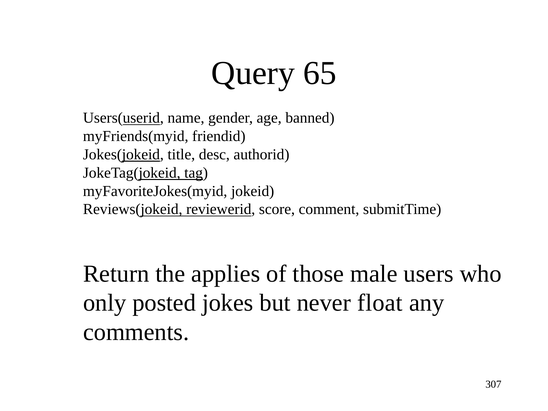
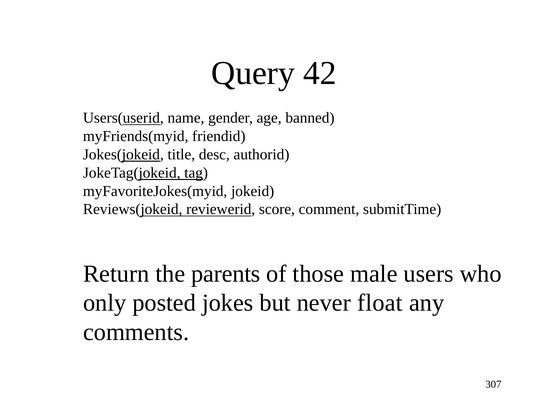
65: 65 -> 42 (320, 73)
applies: applies -> parents (226, 274)
